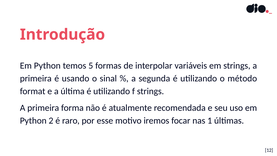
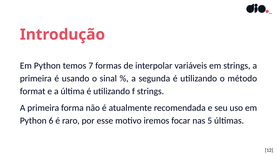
5: 5 -> 7 (91, 66)
2: 2 -> 6 (51, 120)
1: 1 -> 5 (210, 120)
